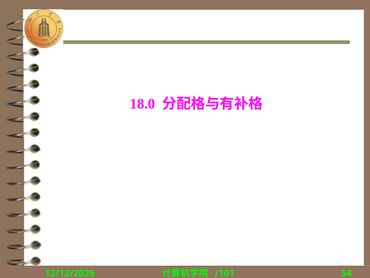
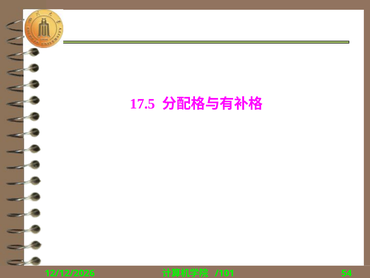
18.0: 18.0 -> 17.5 (143, 104)
